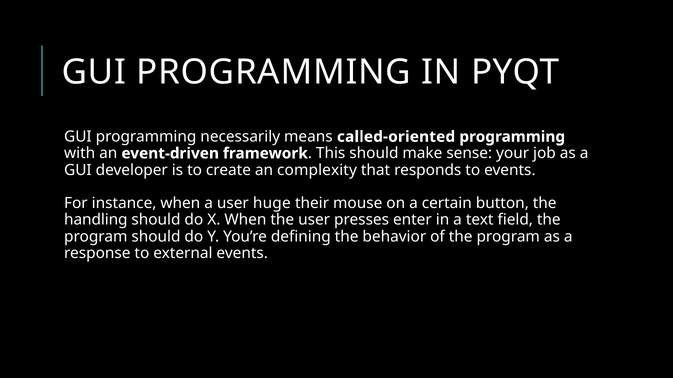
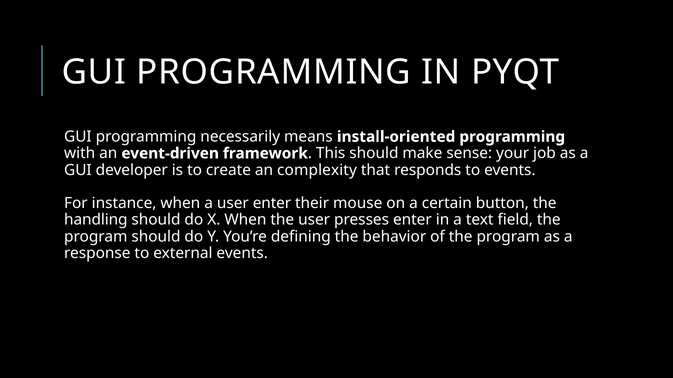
called-oriented: called-oriented -> install-oriented (396, 137)
user huge: huge -> enter (272, 204)
